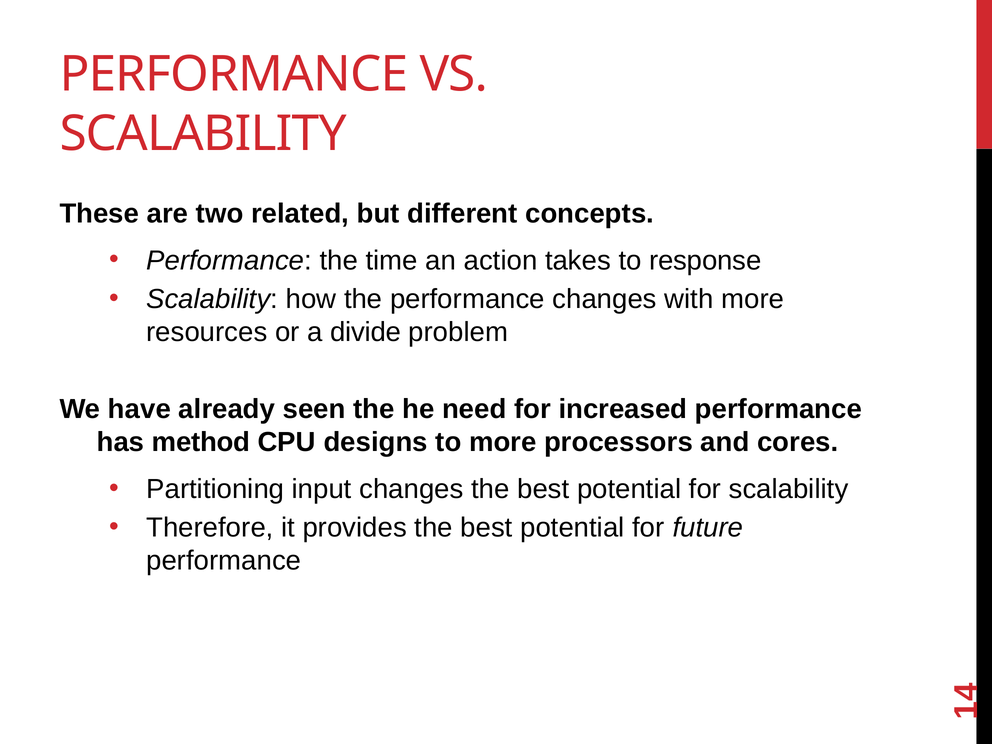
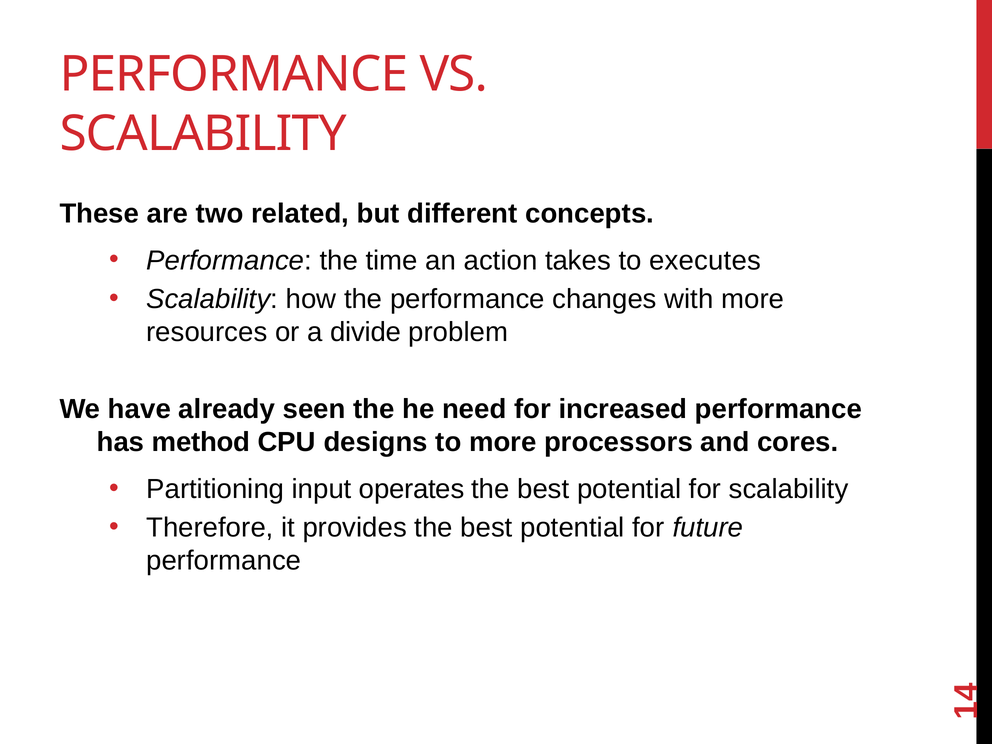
response: response -> executes (705, 260)
input changes: changes -> operates (412, 489)
